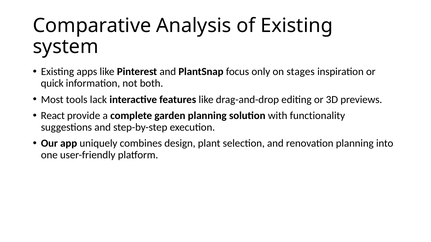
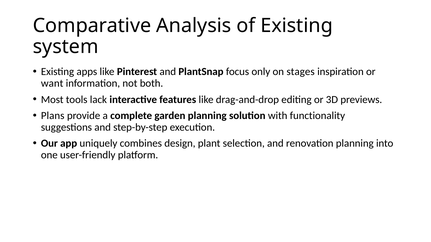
quick: quick -> want (52, 84)
React: React -> Plans (53, 116)
